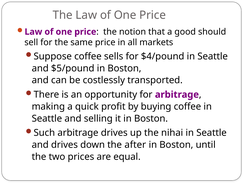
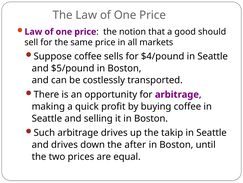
nihai: nihai -> takip (172, 132)
